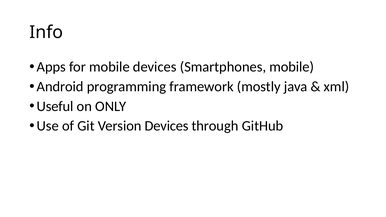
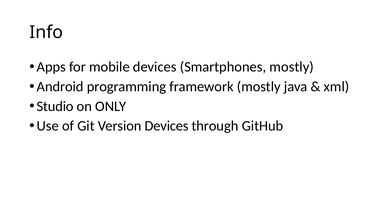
Smartphones mobile: mobile -> mostly (292, 67)
Useful: Useful -> Studio (55, 106)
